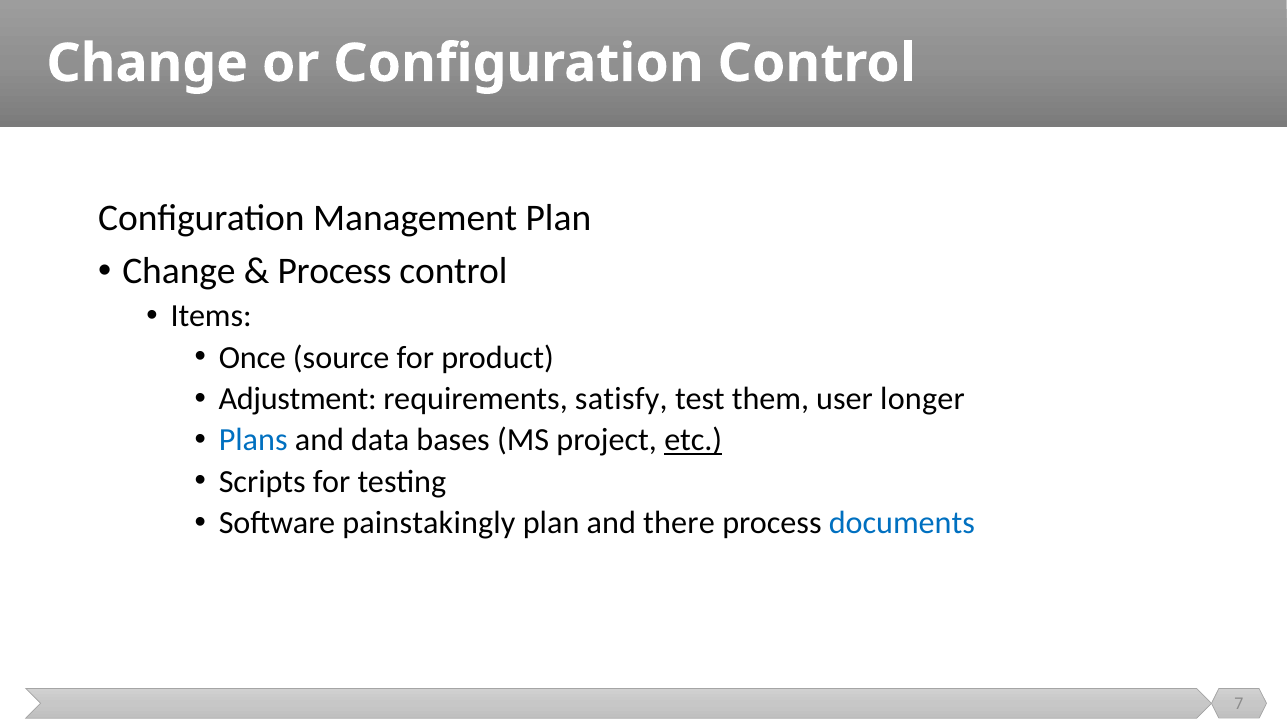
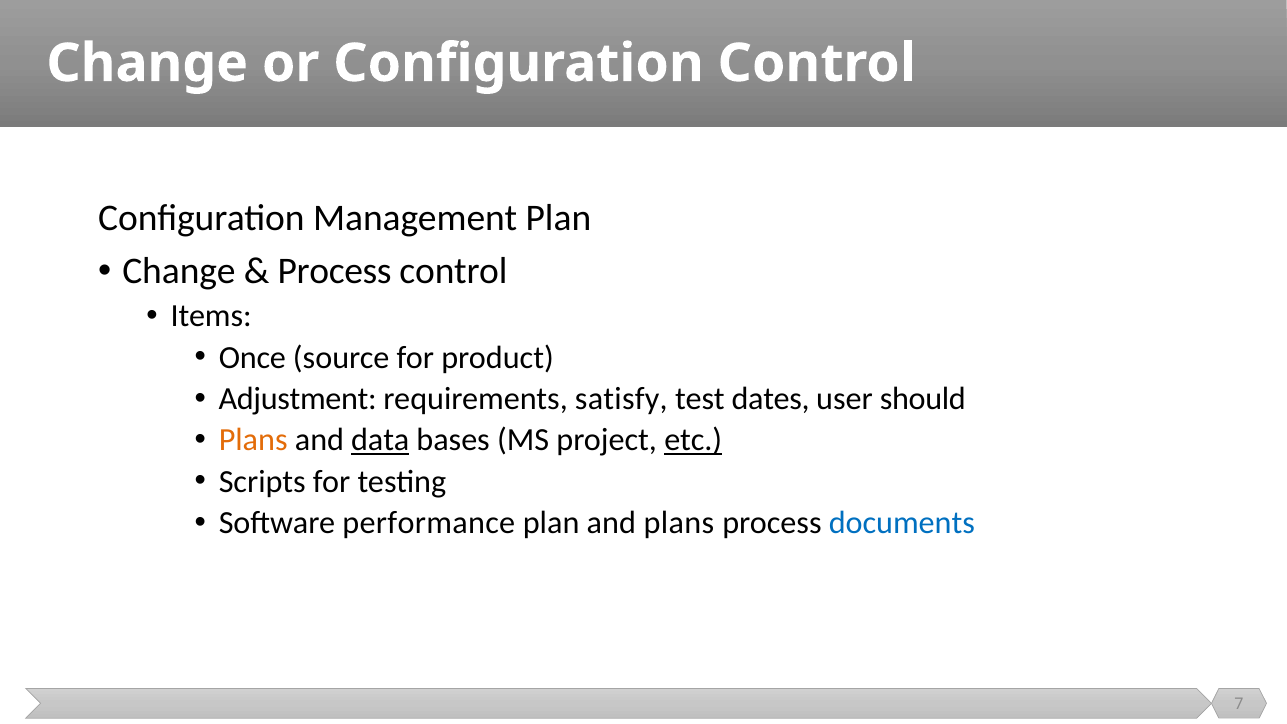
them: them -> dates (771, 399)
longer: longer -> should (923, 399)
Plans colour: blue -> orange (253, 440)
data underline: none -> present (380, 440)
painstakingly: painstakingly -> performance (429, 523)
and there: there -> plans (679, 523)
